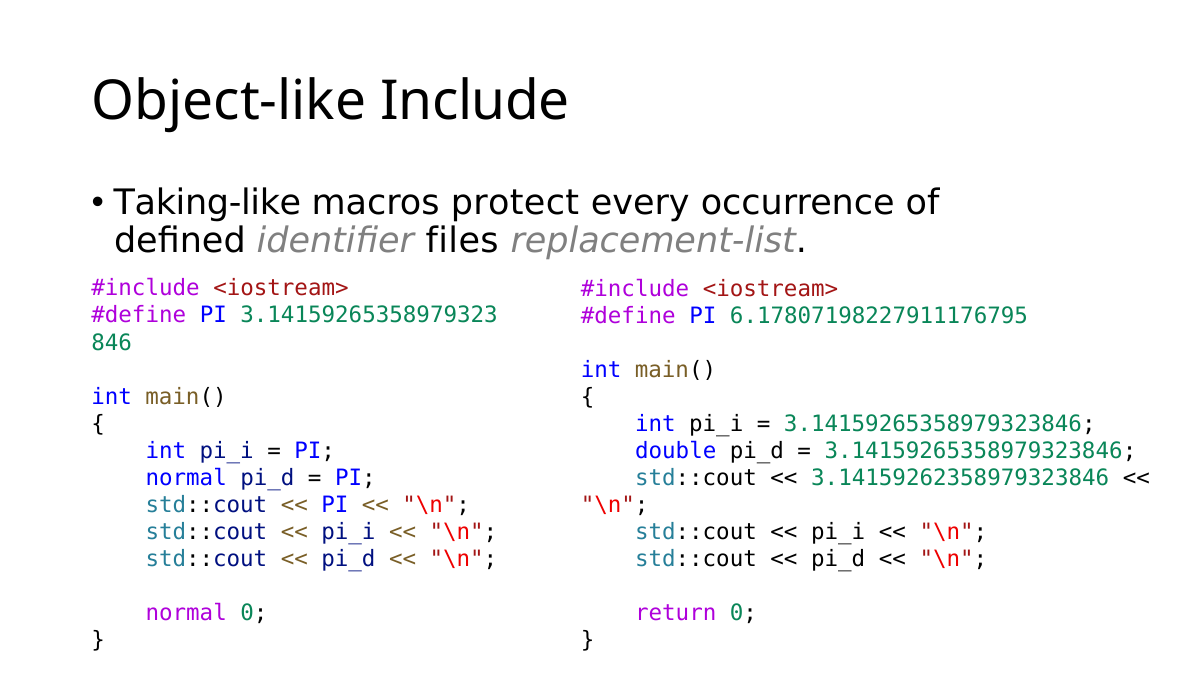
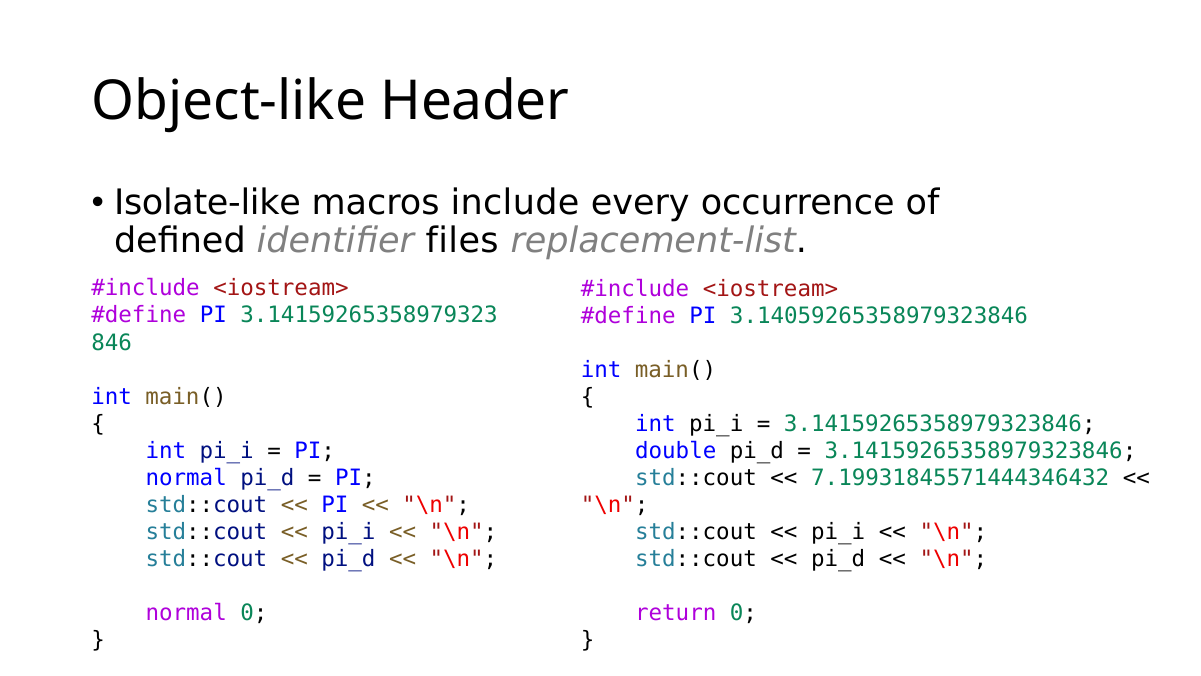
Include: Include -> Header (475, 101)
Taking-like: Taking-like -> Isolate-like (207, 203)
protect: protect -> include (515, 203)
6.17807198227911176795: 6.17807198227911176795 -> 3.14059265358979323846 (879, 316)
3.14159262358979323846: 3.14159262358979323846 -> 7.19931845571444346432 (960, 478)
